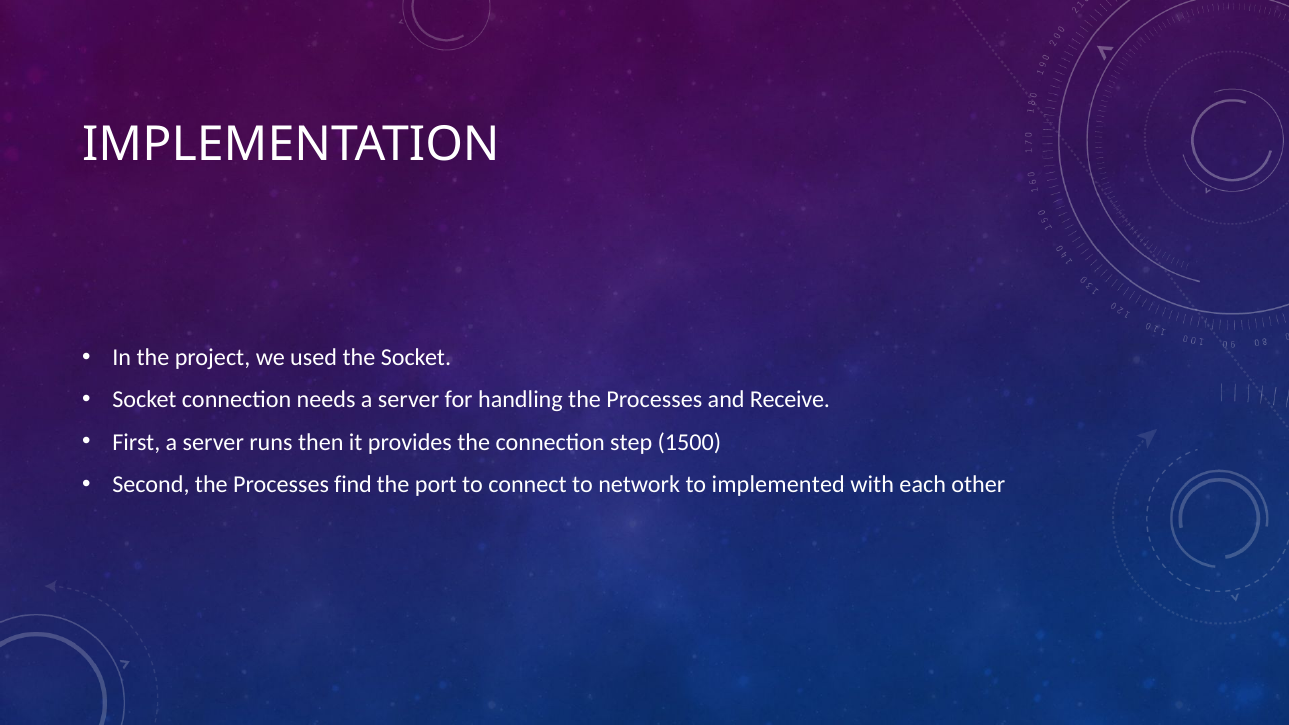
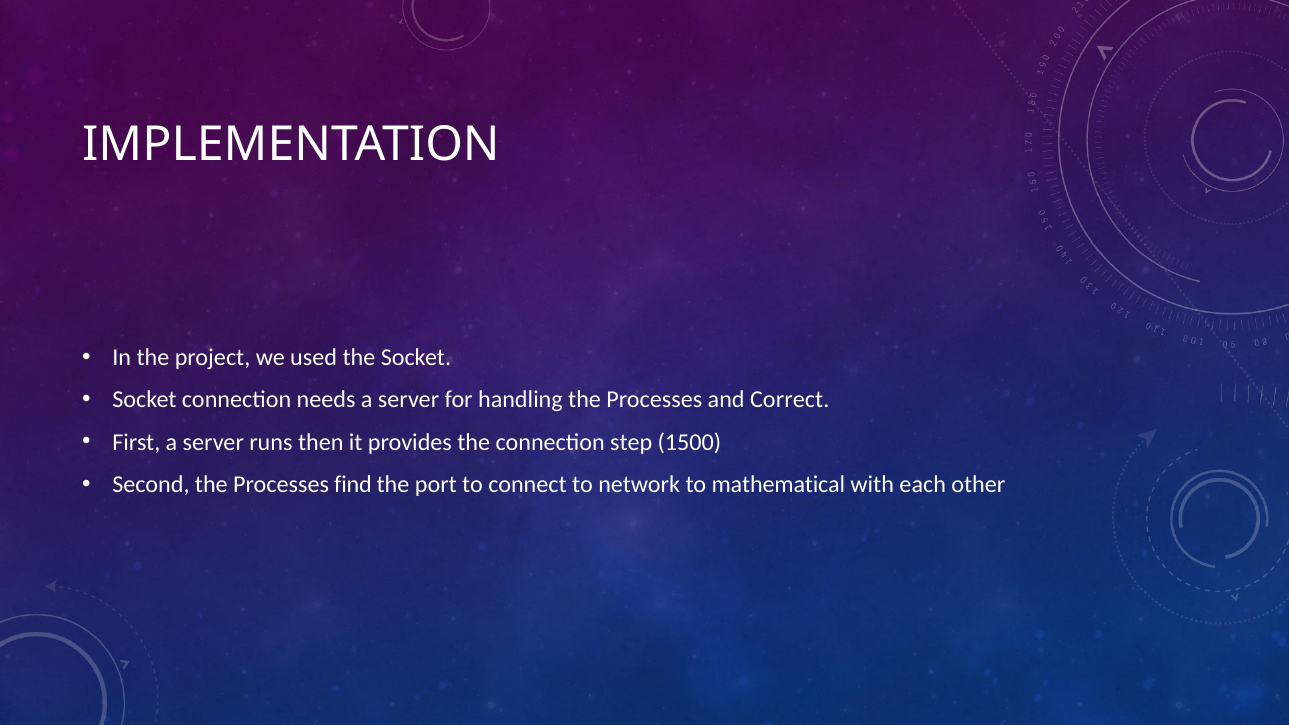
Receive: Receive -> Correct (790, 400)
implemented: implemented -> mathematical (778, 485)
